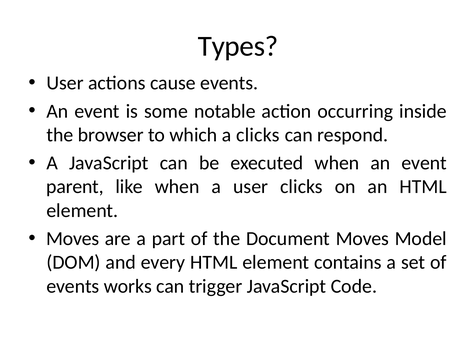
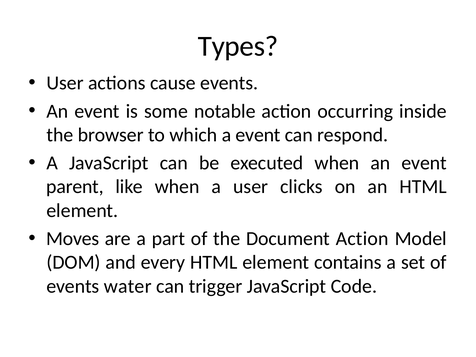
a clicks: clicks -> event (258, 135)
Document Moves: Moves -> Action (362, 239)
works: works -> water (128, 286)
